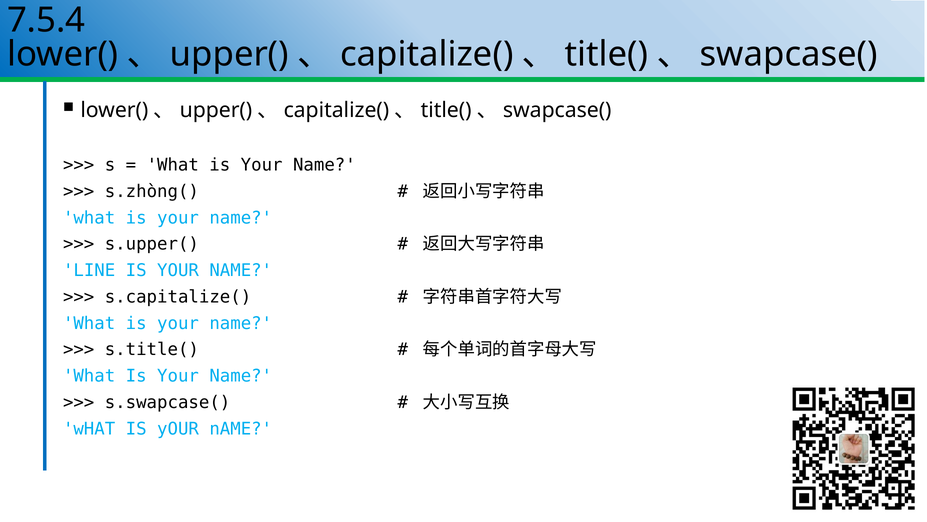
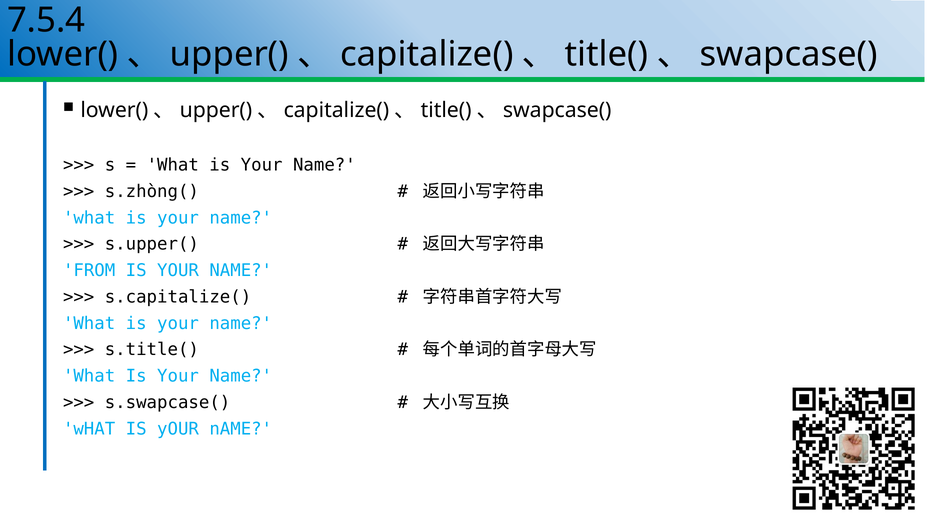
LINE: LINE -> FROM (89, 270)
